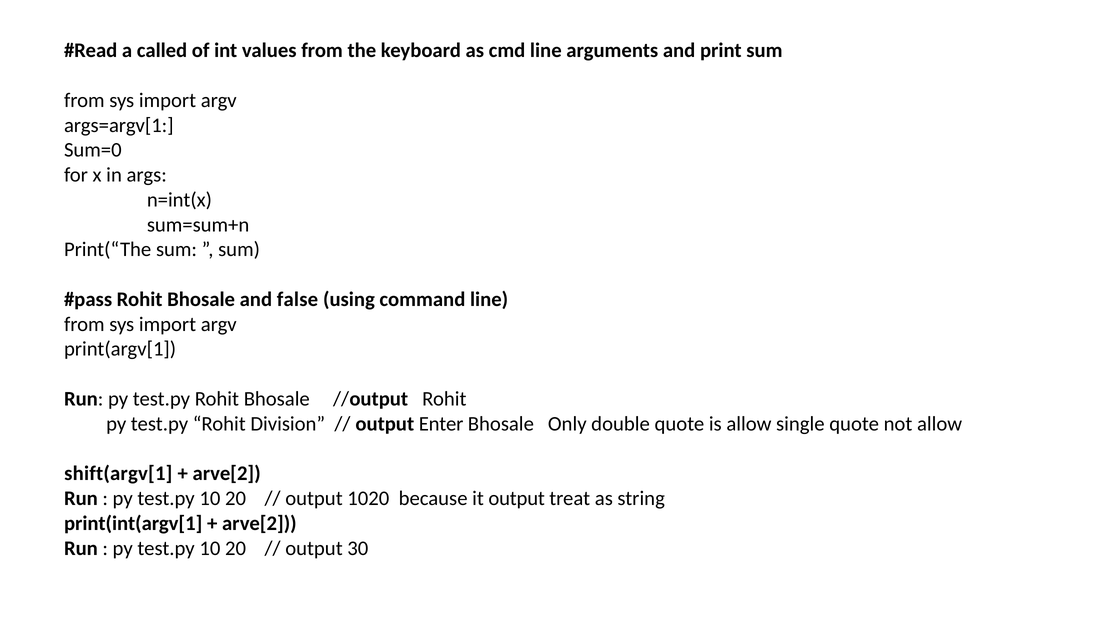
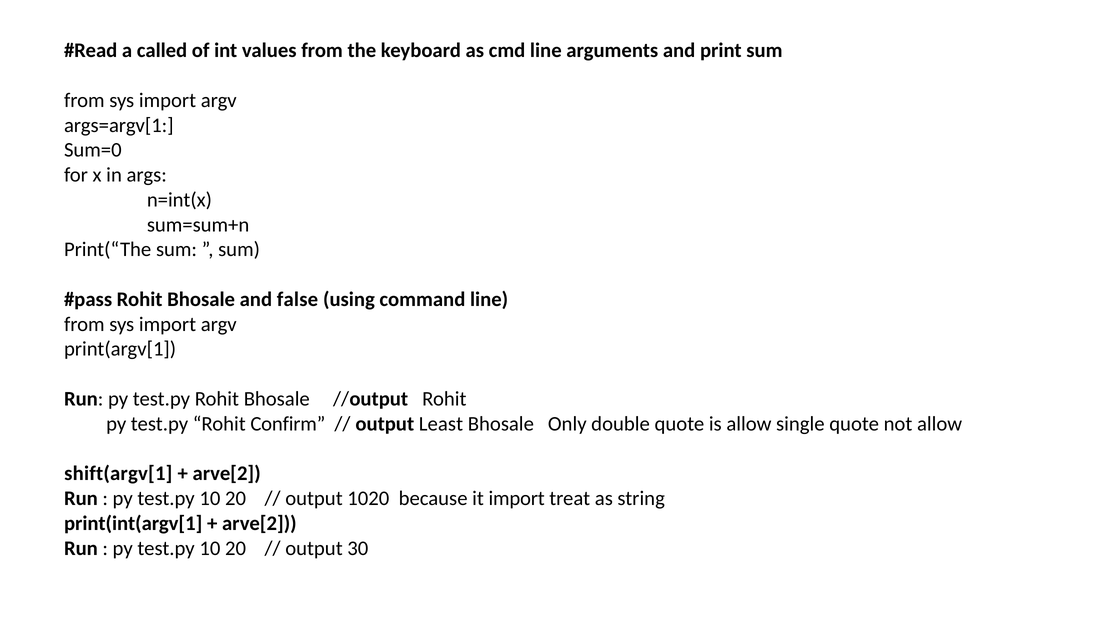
Division: Division -> Confirm (288, 423)
Enter: Enter -> Least (441, 423)
it output: output -> import (517, 498)
